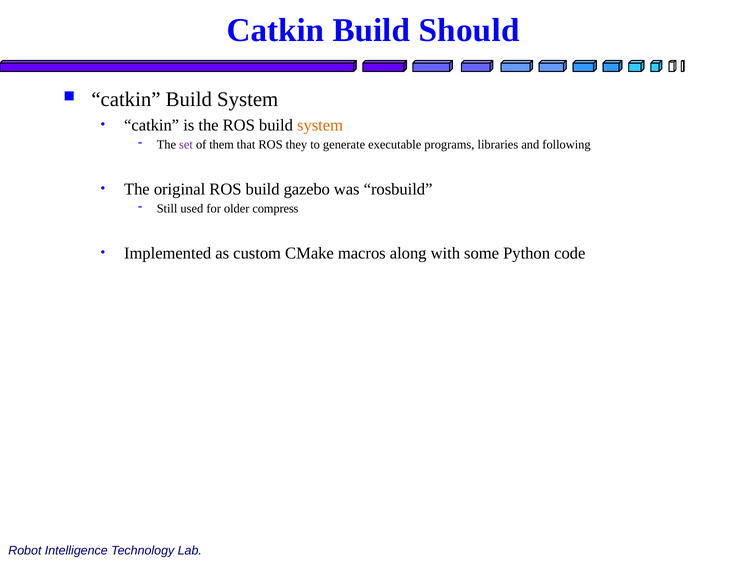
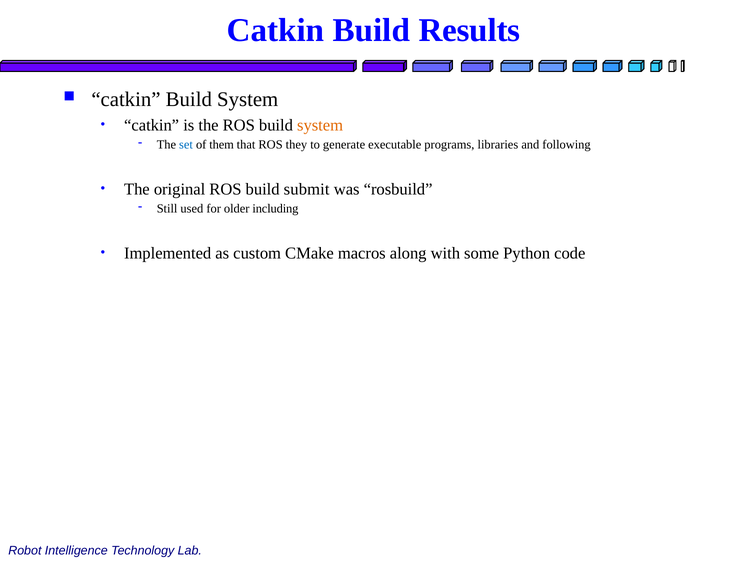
Should: Should -> Results (469, 30)
set colour: purple -> blue (186, 145)
gazebo: gazebo -> submit (307, 189)
compress: compress -> including (275, 208)
